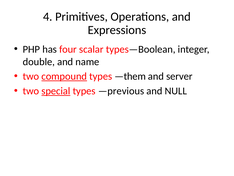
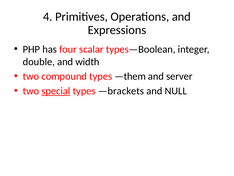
name: name -> width (87, 62)
compound underline: present -> none (64, 76)
—previous: —previous -> —brackets (121, 91)
